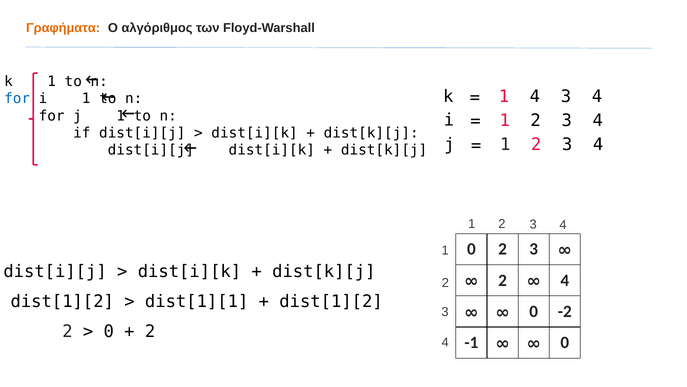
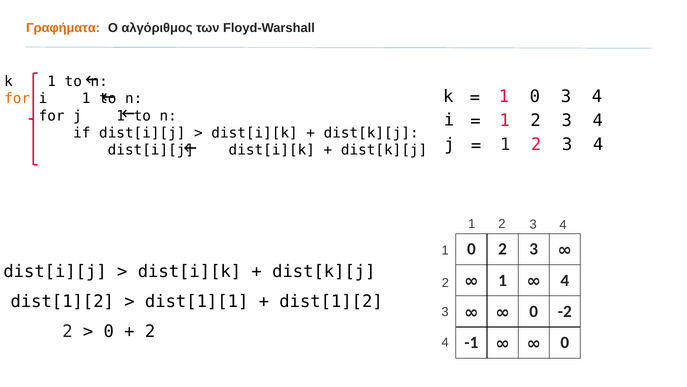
1 4: 4 -> 0 (535, 96)
for colour: blue -> orange (17, 98)
2: 2 -> 1 (503, 280)
